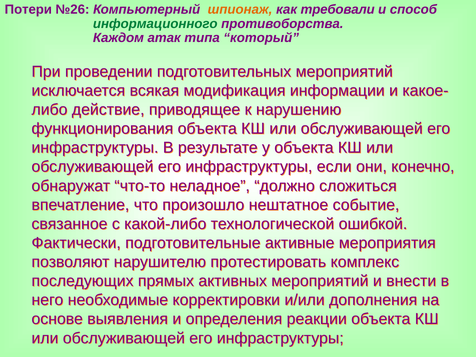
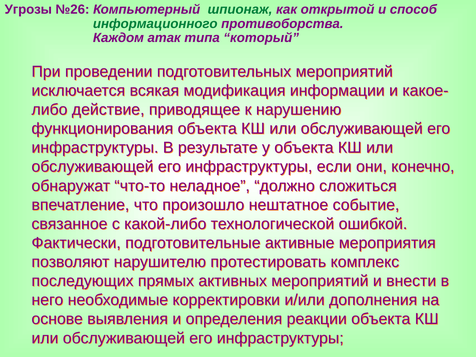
Потери: Потери -> Угрозы (28, 9)
шпионаж colour: orange -> green (240, 9)
требовали: требовали -> открытой (338, 9)
